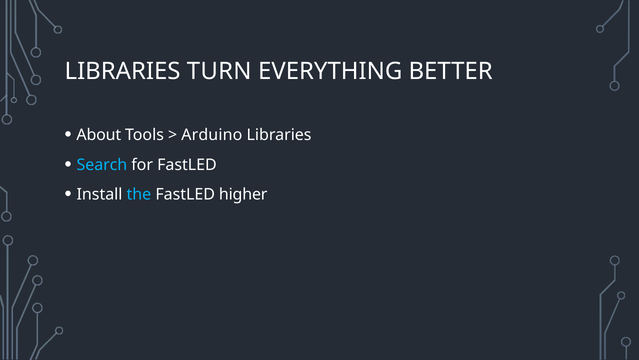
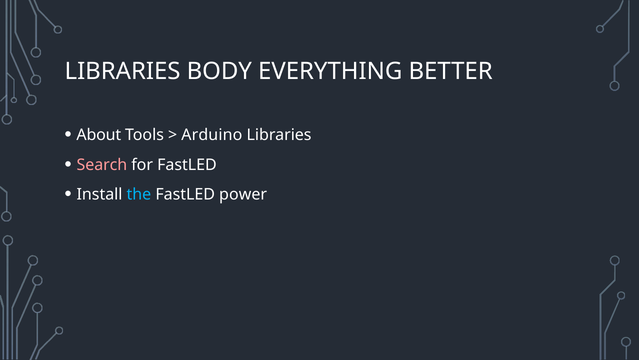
TURN: TURN -> BODY (219, 71)
Search colour: light blue -> pink (102, 164)
higher: higher -> power (243, 194)
